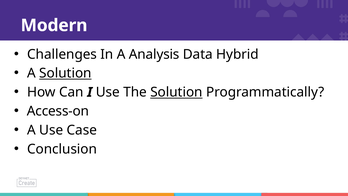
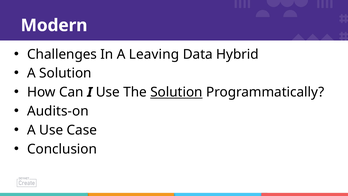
Analysis: Analysis -> Leaving (154, 54)
Solution underline: present -> none (65, 73)
Access-on: Access-on -> Audits-on (58, 111)
